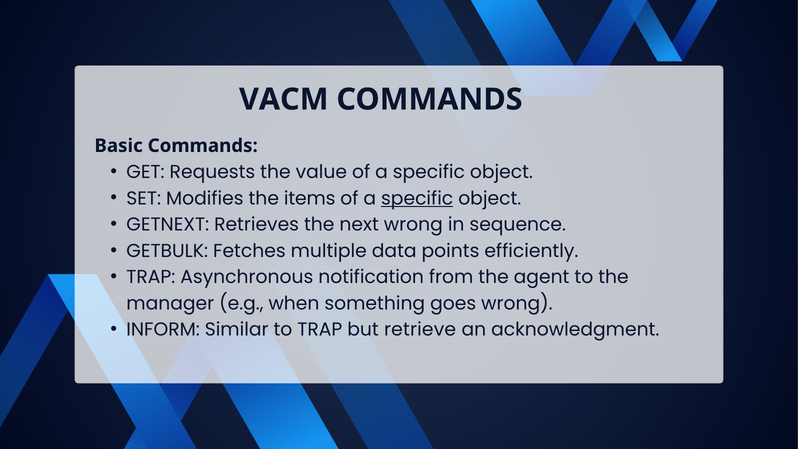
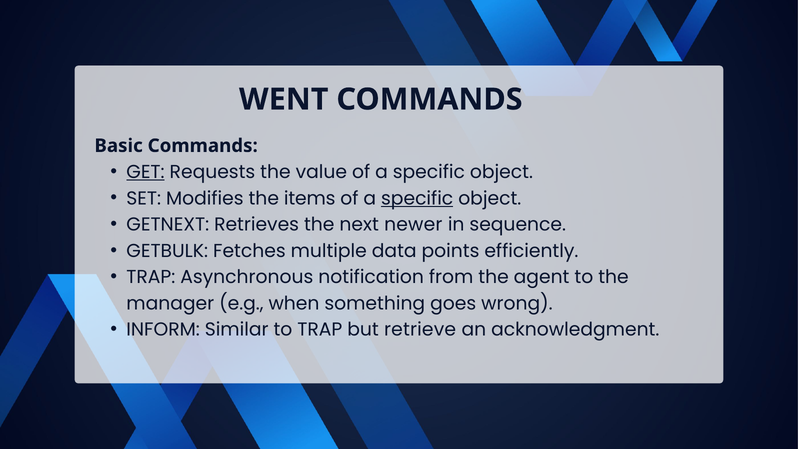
VACM: VACM -> WENT (284, 99)
GET underline: none -> present (145, 172)
next wrong: wrong -> newer (413, 225)
